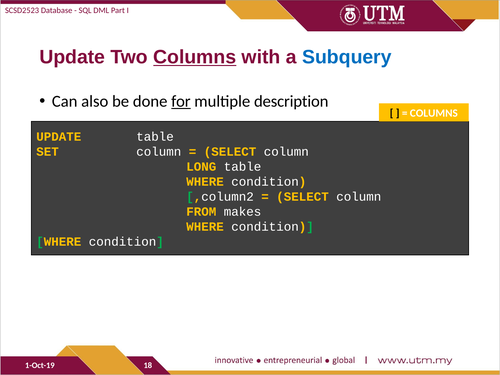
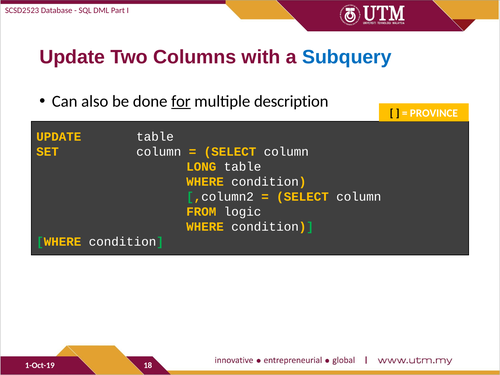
Columns underline: present -> none (195, 57)
COLUMNS: COLUMNS -> PROVINCE (434, 113)
makes: makes -> logic (243, 212)
